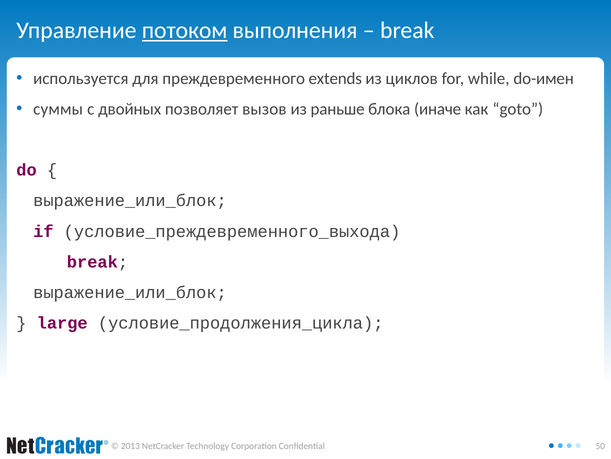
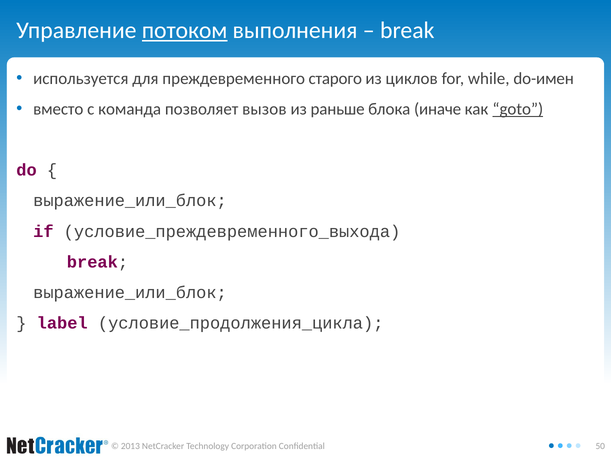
extends: extends -> старого (335, 78)
суммы: суммы -> вместо (58, 109)
двойных: двойных -> команда (130, 109)
goto underline: none -> present (518, 109)
large: large -> label (62, 323)
